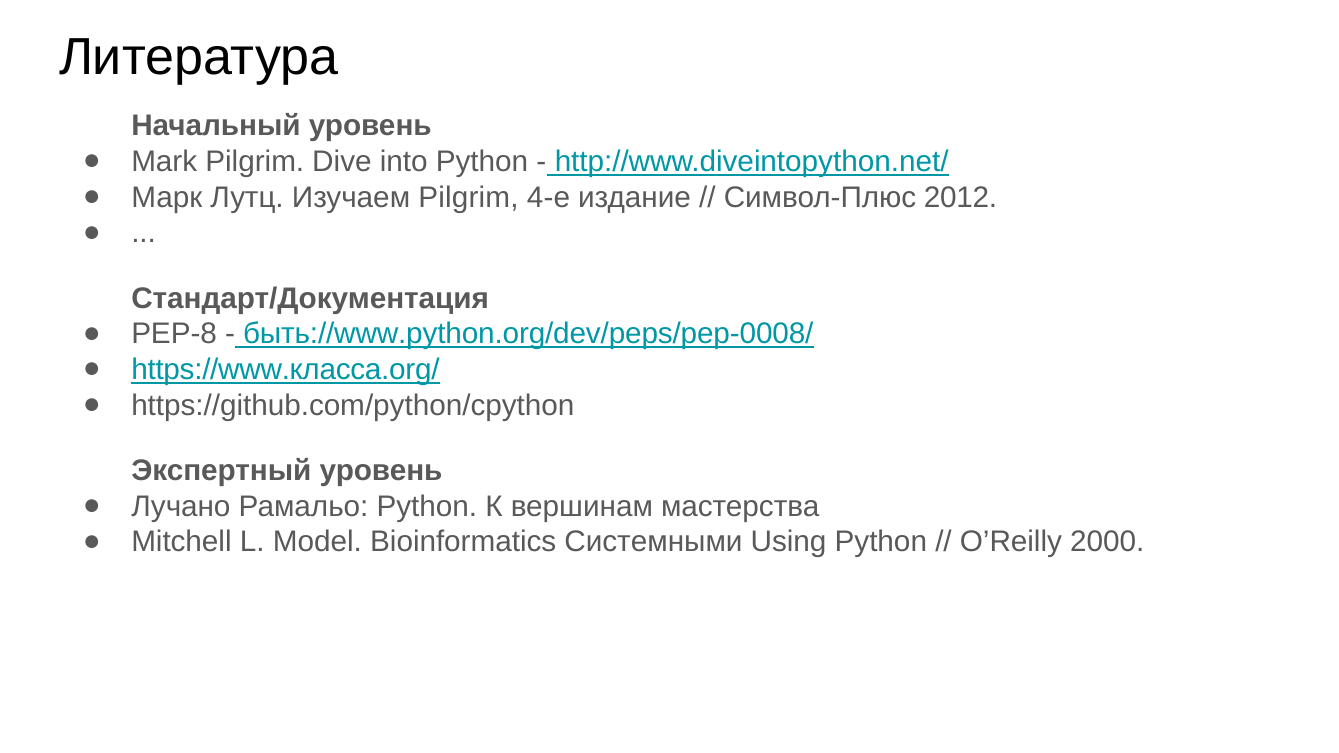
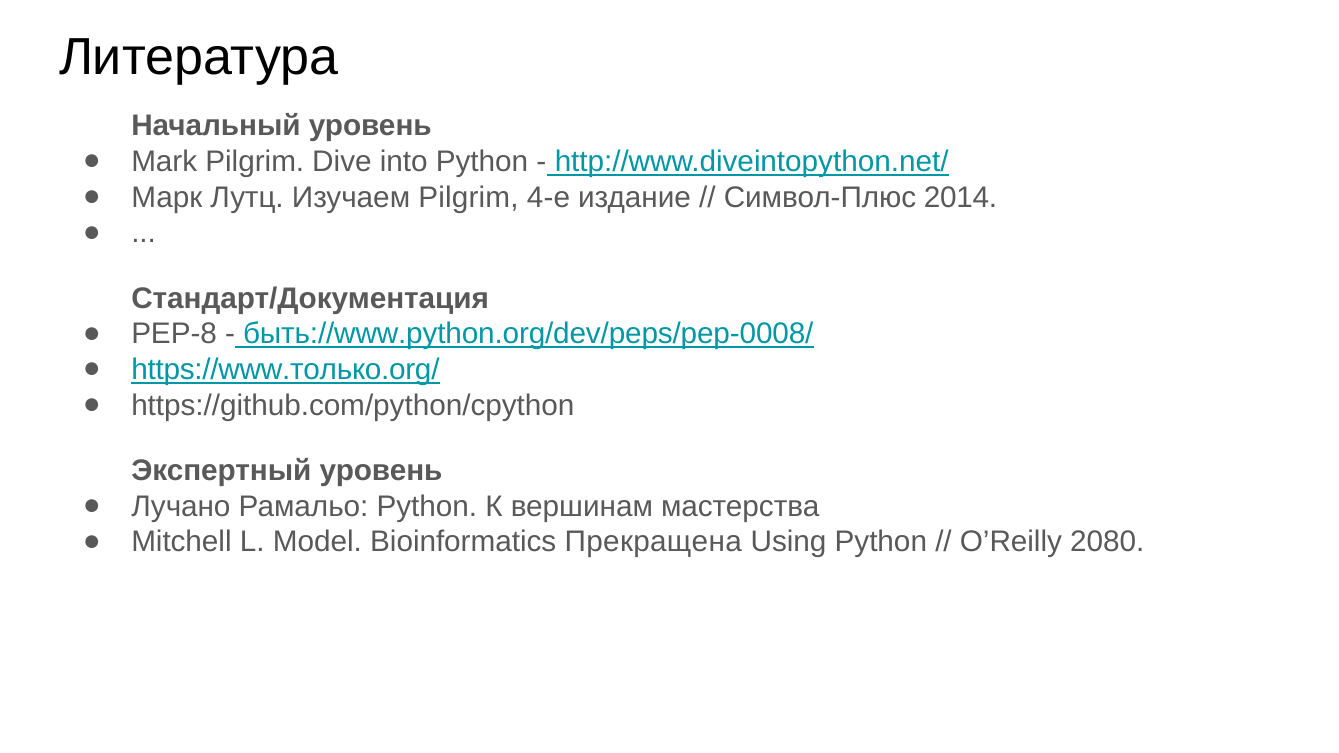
2012: 2012 -> 2014 (961, 197)
https://www.класса.org/: https://www.класса.org/ -> https://www.только.org/ (285, 370)
Системными: Системными -> Прекращена (653, 542)
2000: 2000 -> 2080 (1107, 542)
